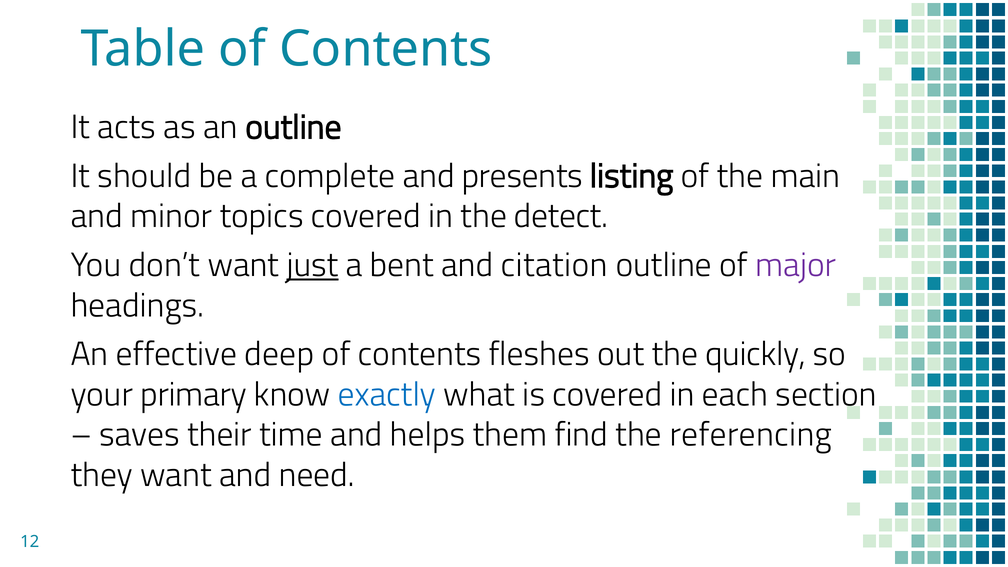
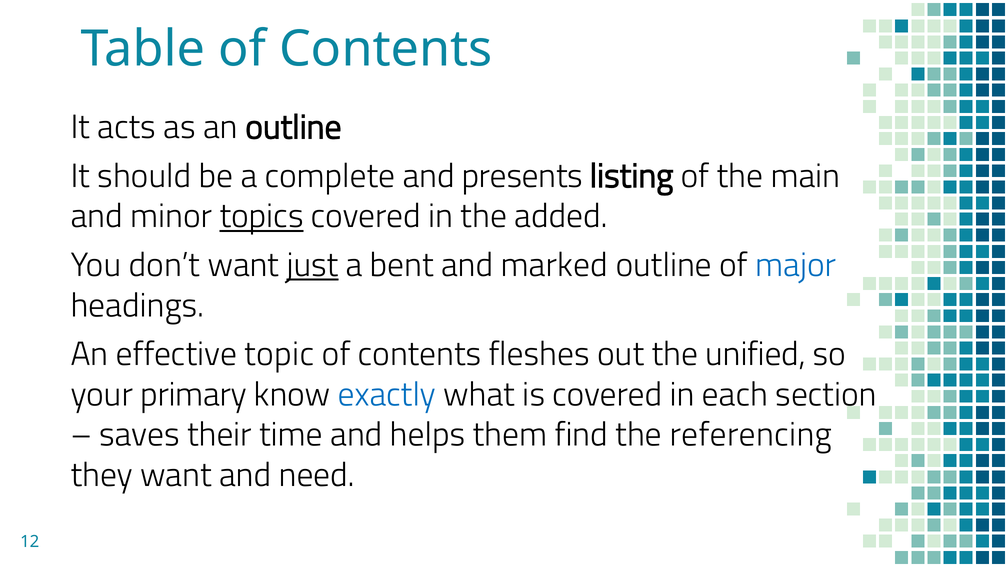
topics underline: none -> present (262, 216)
detect: detect -> added (561, 216)
citation: citation -> marked (554, 265)
major colour: purple -> blue (796, 265)
deep: deep -> topic (279, 354)
quickly: quickly -> unified (756, 354)
